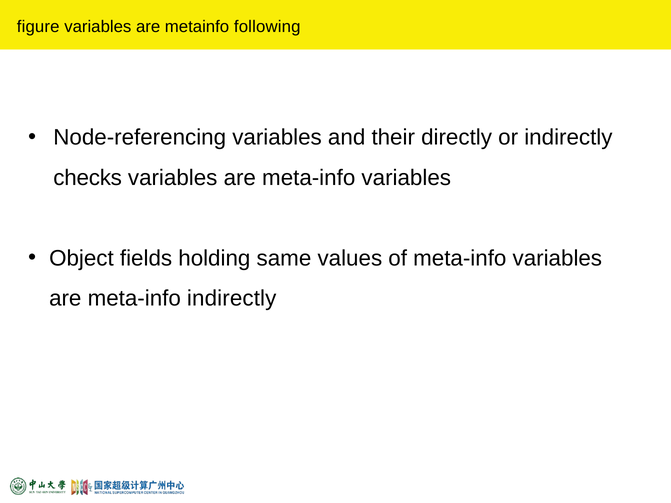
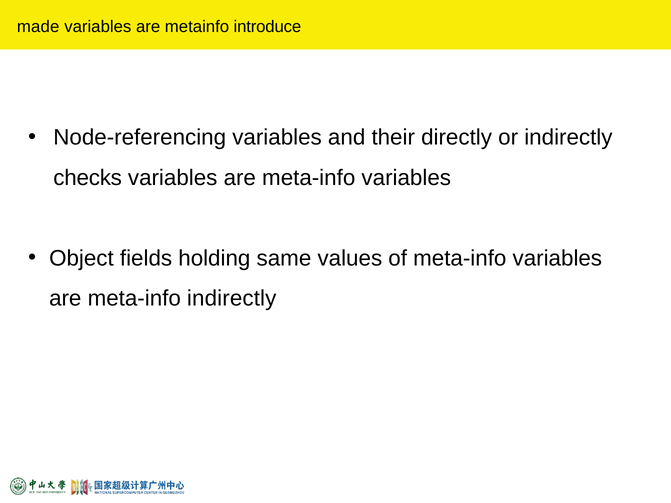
figure: figure -> made (38, 26)
following: following -> introduce (267, 26)
